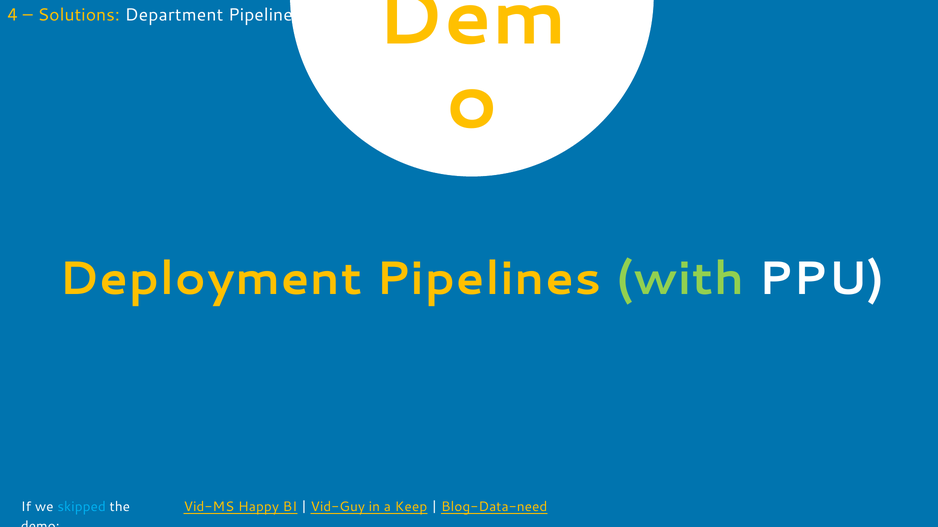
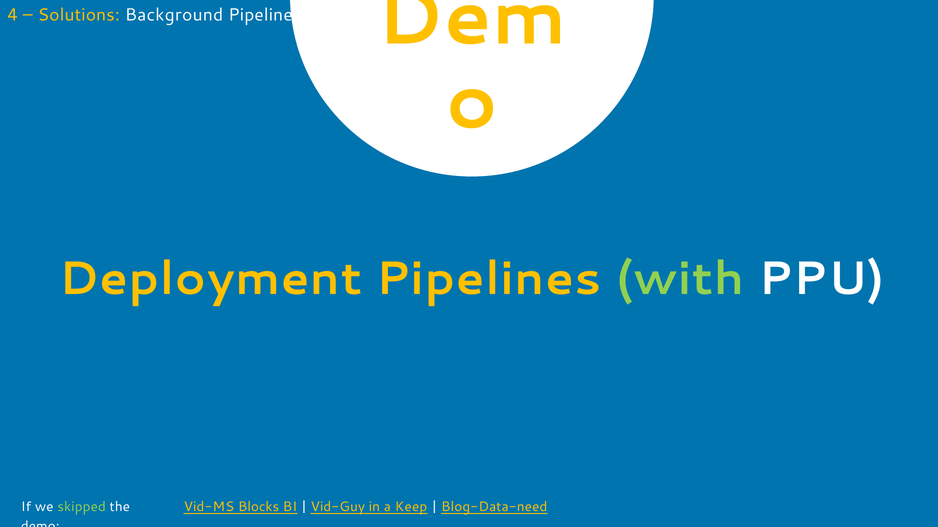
Department: Department -> Background (174, 15)
skipped colour: light blue -> light green (82, 507)
Happy: Happy -> Blocks (259, 507)
